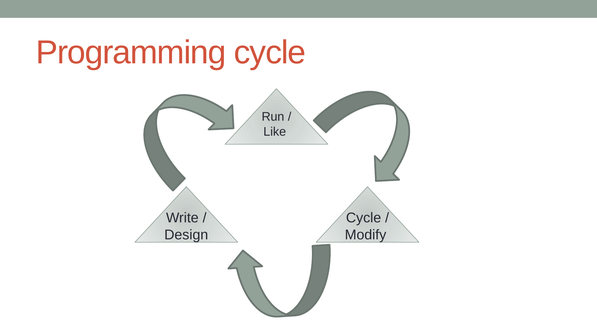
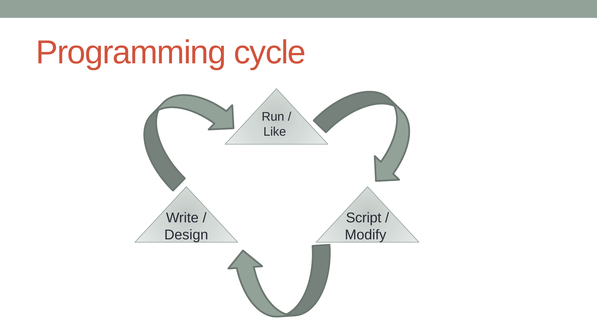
Cycle: Cycle -> Script (364, 218)
